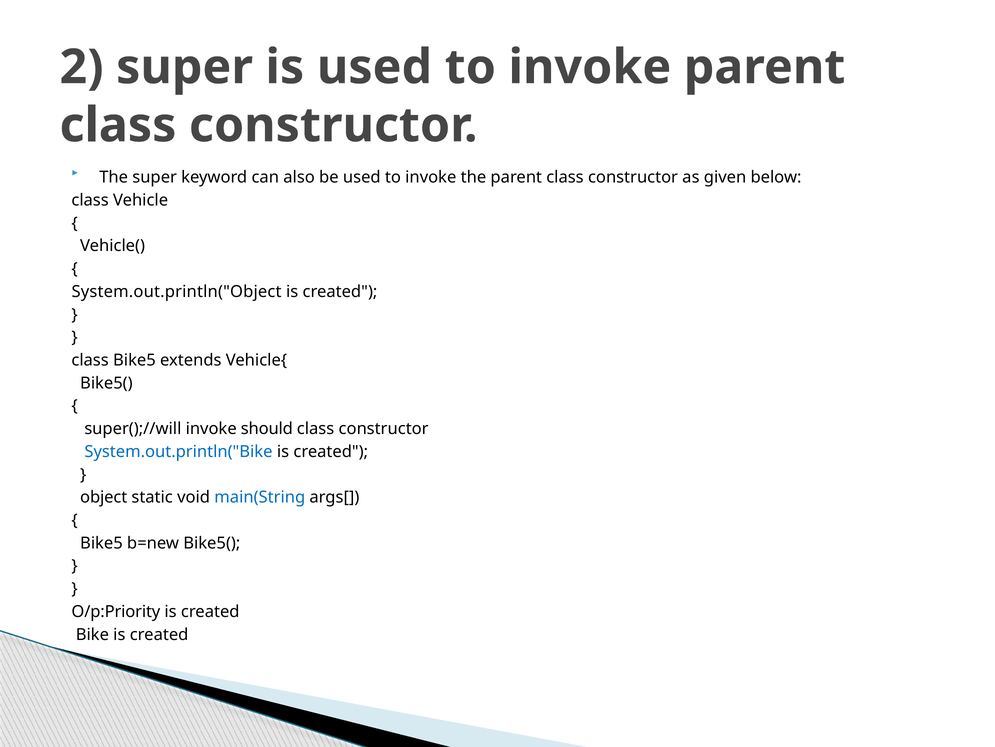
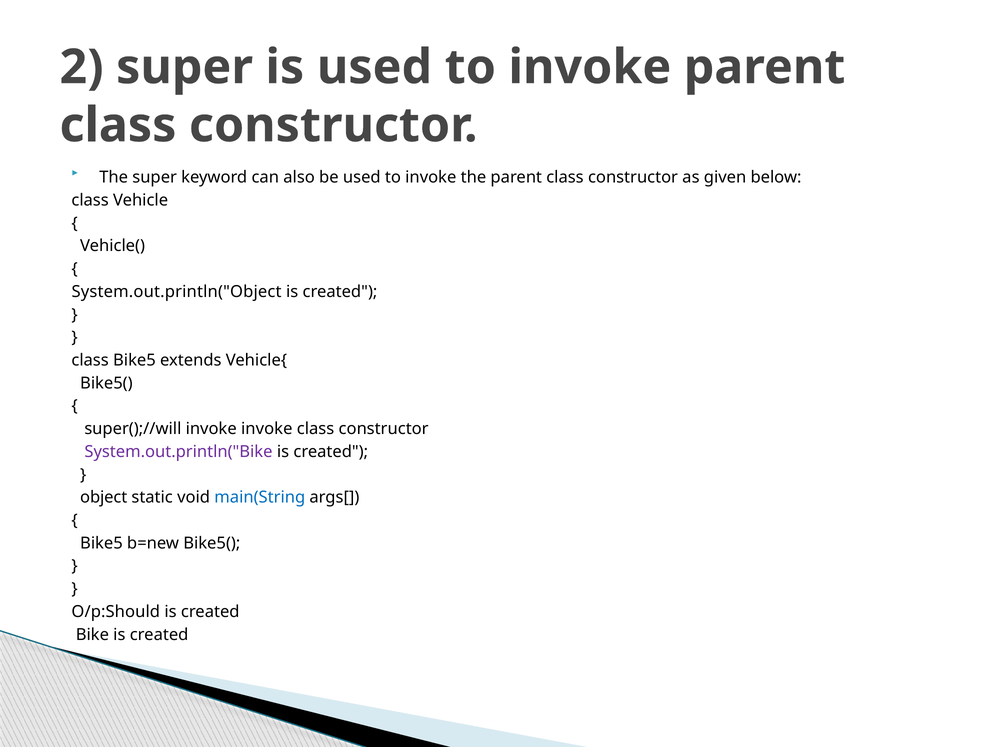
invoke should: should -> invoke (267, 428)
System.out.println("Bike colour: blue -> purple (178, 451)
O/p:Priority: O/p:Priority -> O/p:Should (116, 611)
